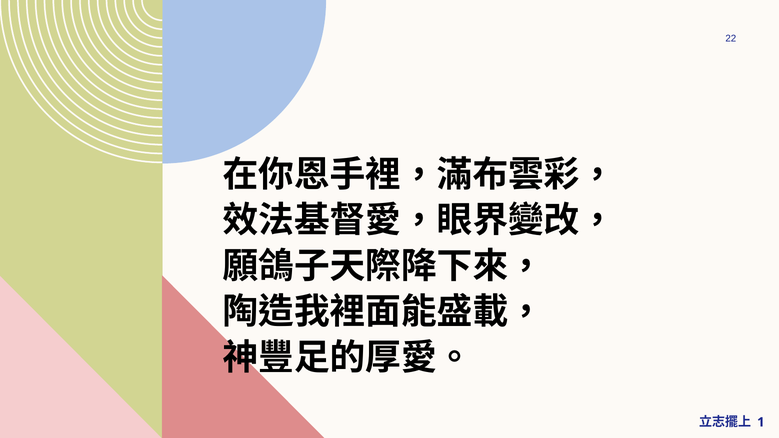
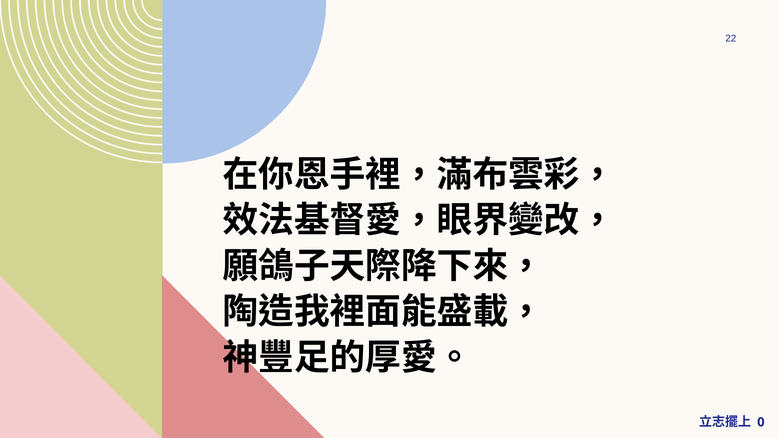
1: 1 -> 0 (761, 422)
